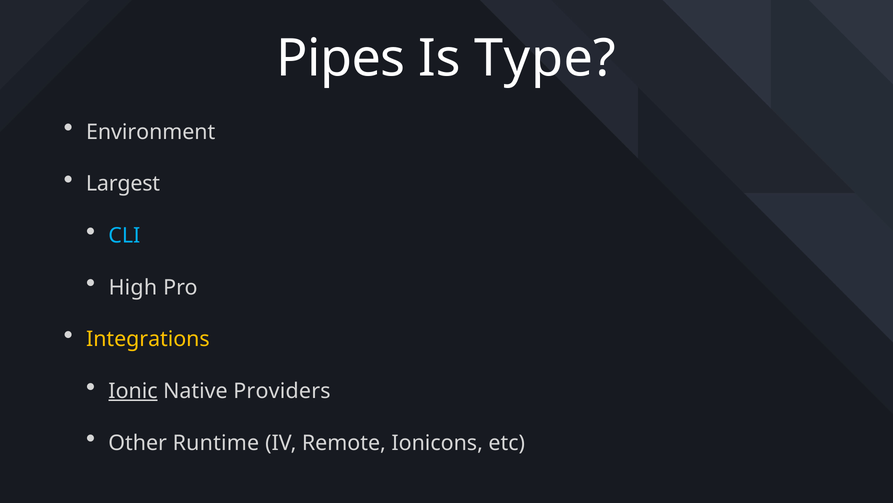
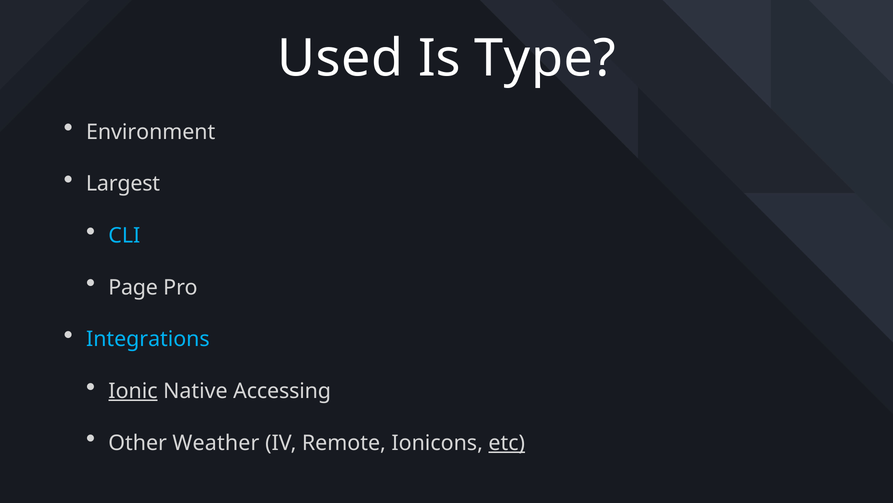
Pipes: Pipes -> Used (340, 59)
High: High -> Page (133, 287)
Integrations colour: yellow -> light blue (148, 339)
Providers: Providers -> Accessing (282, 391)
Runtime: Runtime -> Weather (216, 442)
etc underline: none -> present (507, 442)
